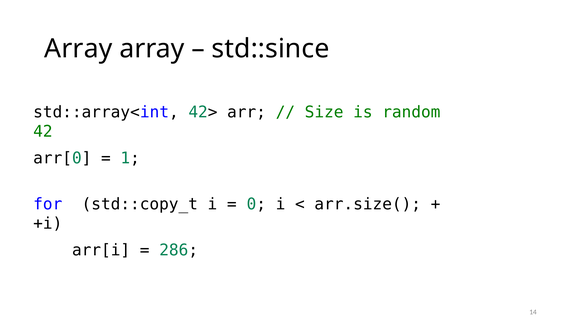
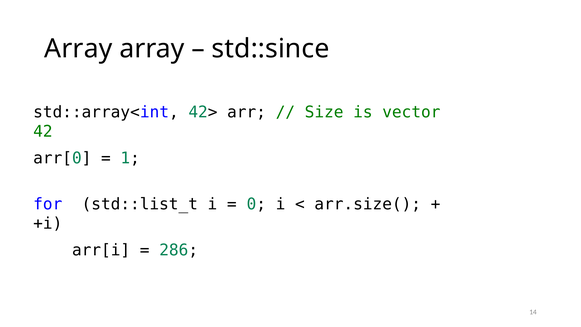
random: random -> vector (411, 112)
std::copy_t: std::copy_t -> std::list_t (140, 204)
